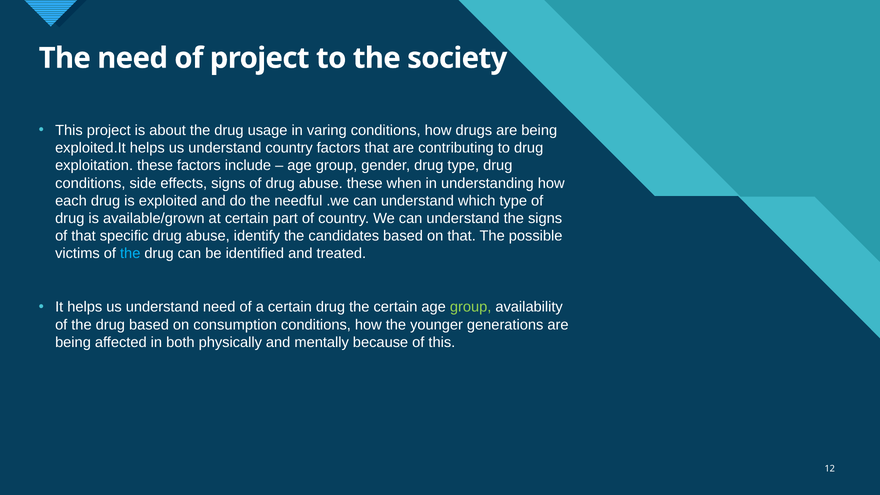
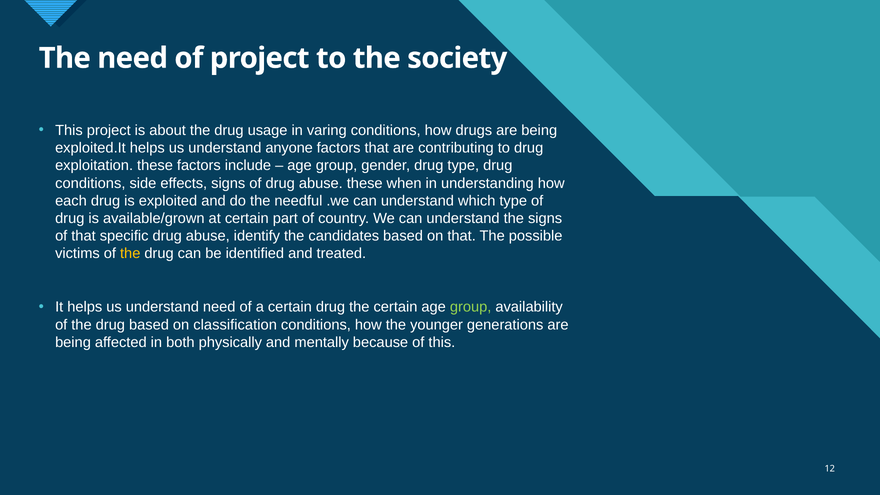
understand country: country -> anyone (289, 148)
the colour: light blue -> yellow (130, 254)
consumption: consumption -> classification (235, 325)
